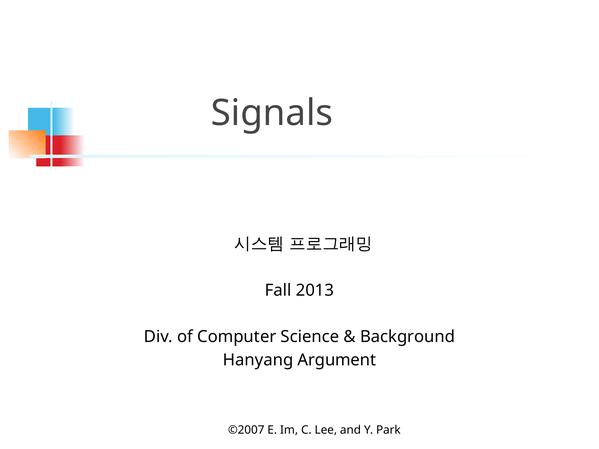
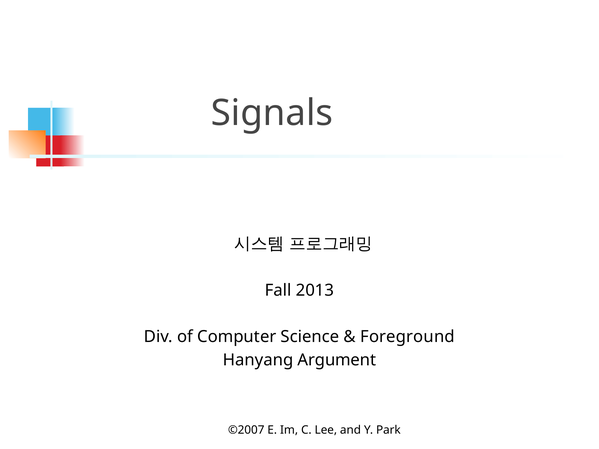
Background: Background -> Foreground (407, 337)
